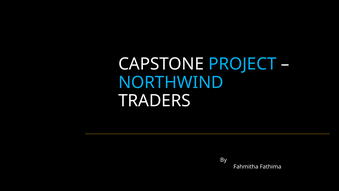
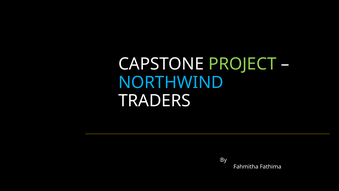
PROJECT colour: light blue -> light green (242, 64)
